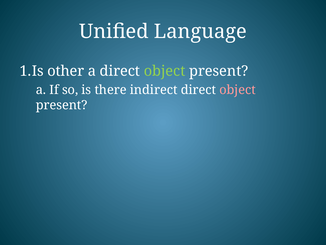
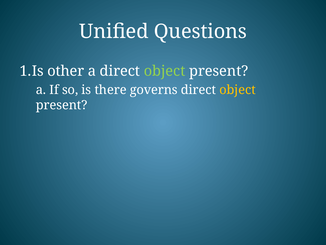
Language: Language -> Questions (200, 32)
indirect: indirect -> governs (154, 90)
object colour: pink -> yellow (238, 90)
